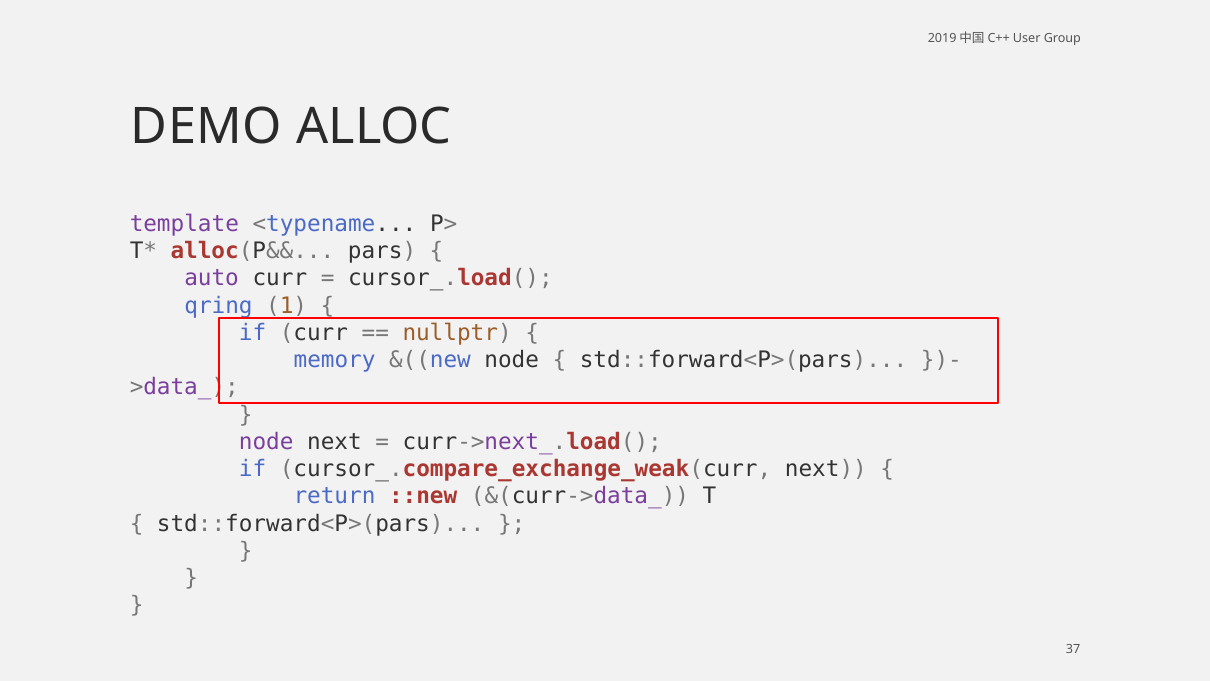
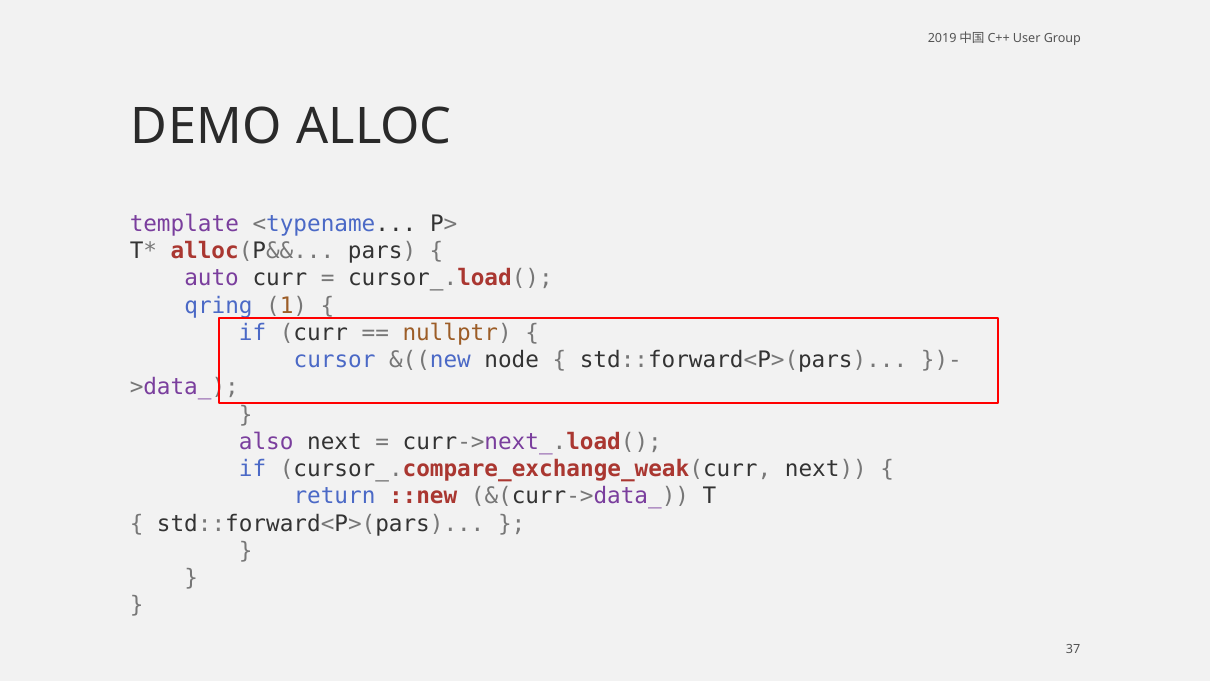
memory: memory -> cursor (335, 360)
node: node -> also (266, 442)
